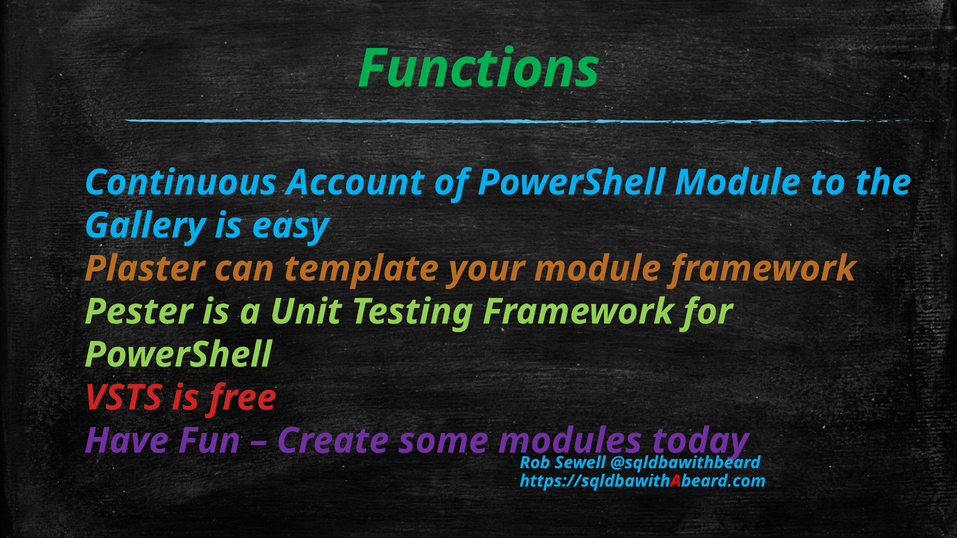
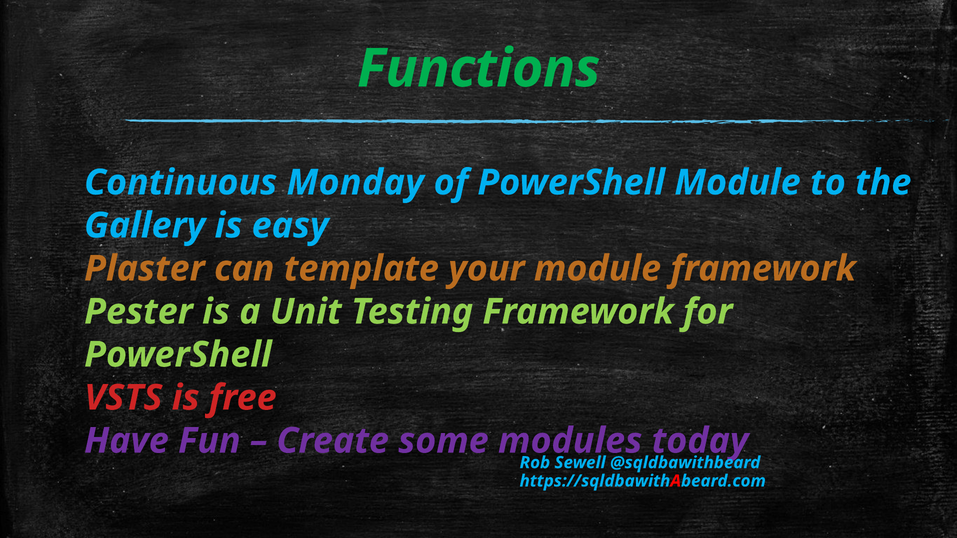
Account: Account -> Monday (355, 183)
